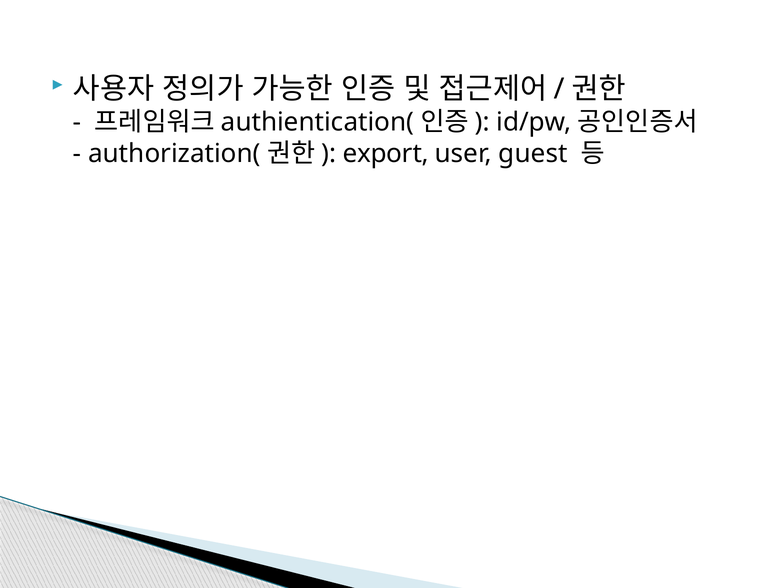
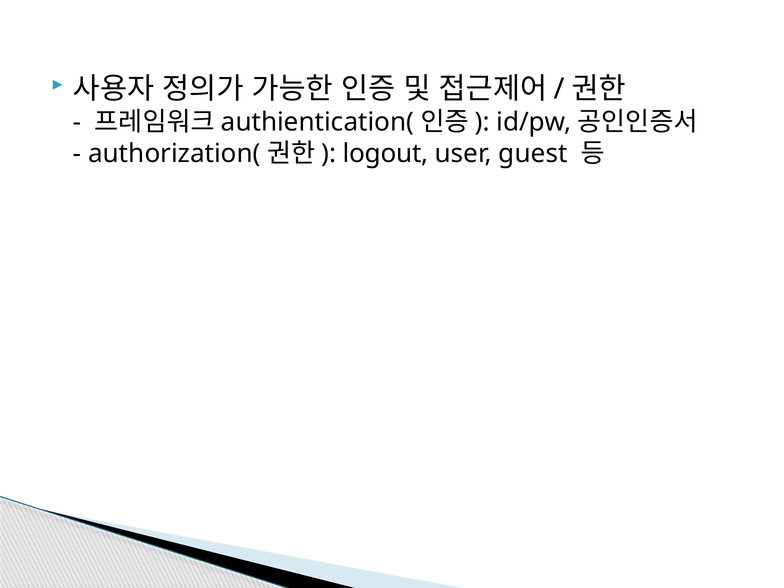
export: export -> logout (386, 154)
